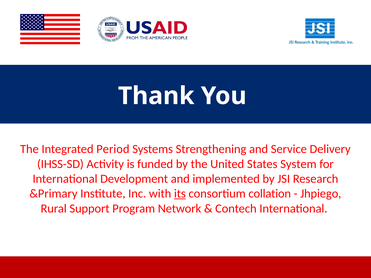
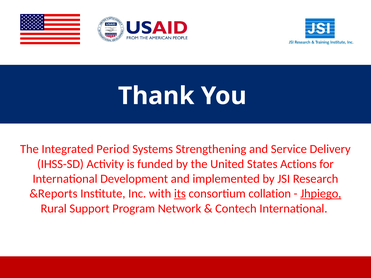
System: System -> Actions (298, 164)
&Primary: &Primary -> &Reports (53, 194)
Jhpiego underline: none -> present (321, 194)
